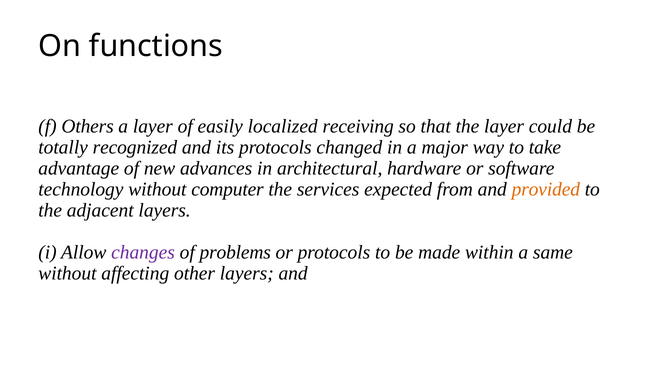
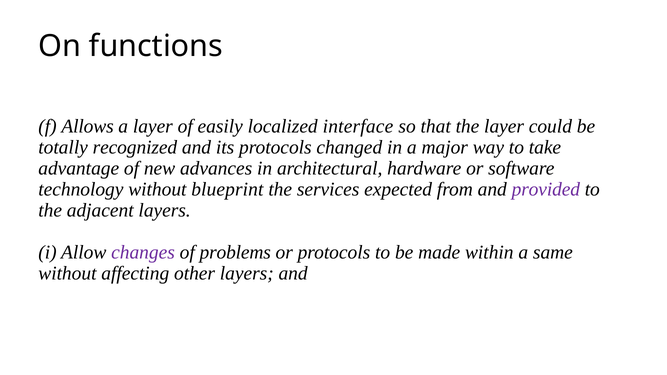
Others: Others -> Allows (88, 126)
receiving: receiving -> interface (358, 126)
computer: computer -> blueprint (227, 189)
provided colour: orange -> purple (546, 189)
